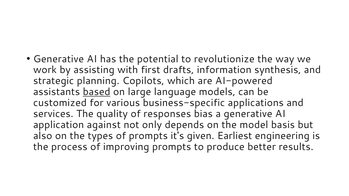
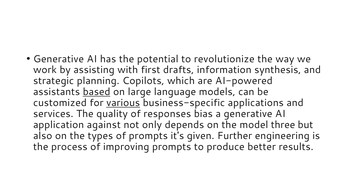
various underline: none -> present (123, 103)
basis: basis -> three (283, 125)
Earliest: Earliest -> Further (235, 136)
